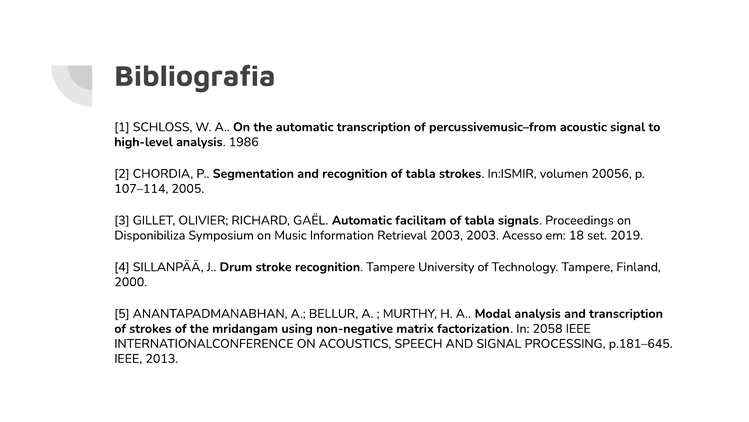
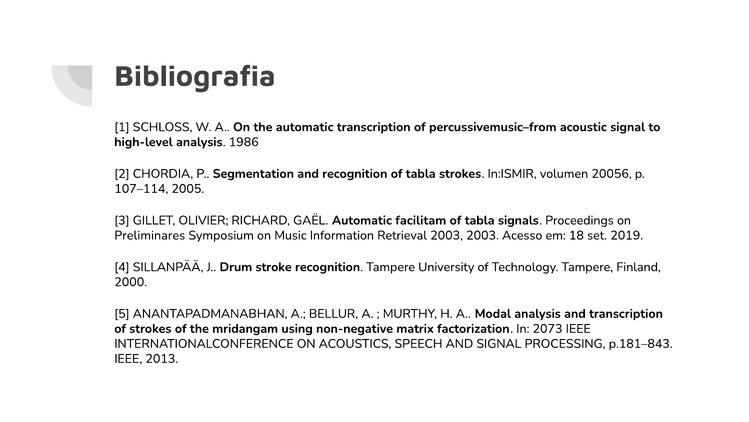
Disponibiliza: Disponibiliza -> Preliminares (150, 235)
2058: 2058 -> 2073 (548, 328)
p.181–645: p.181–645 -> p.181–843 (641, 343)
